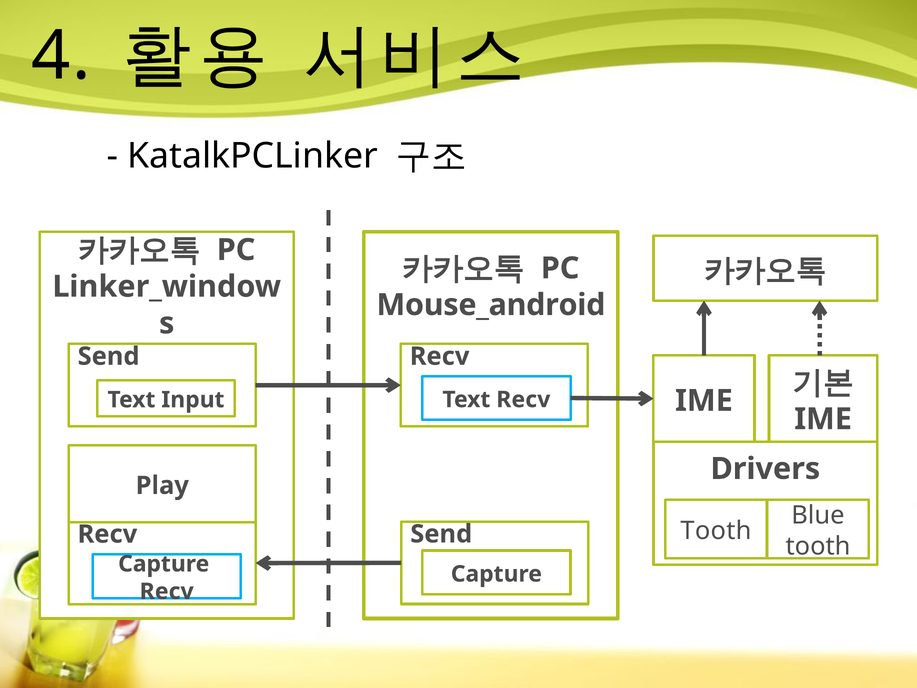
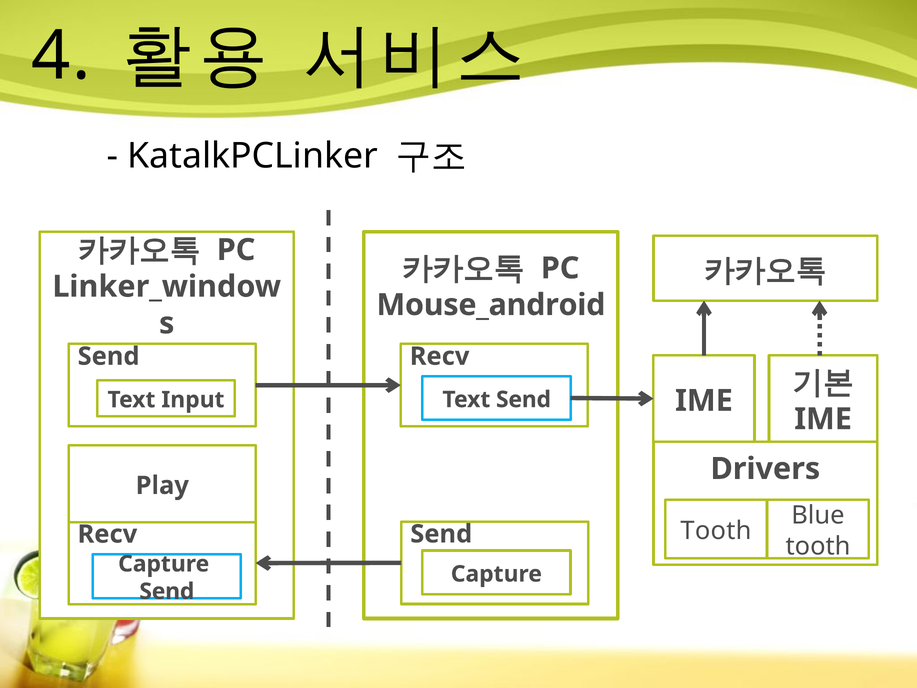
Text Recv: Recv -> Send (523, 399)
Recv: Recv -> Send (167, 591)
